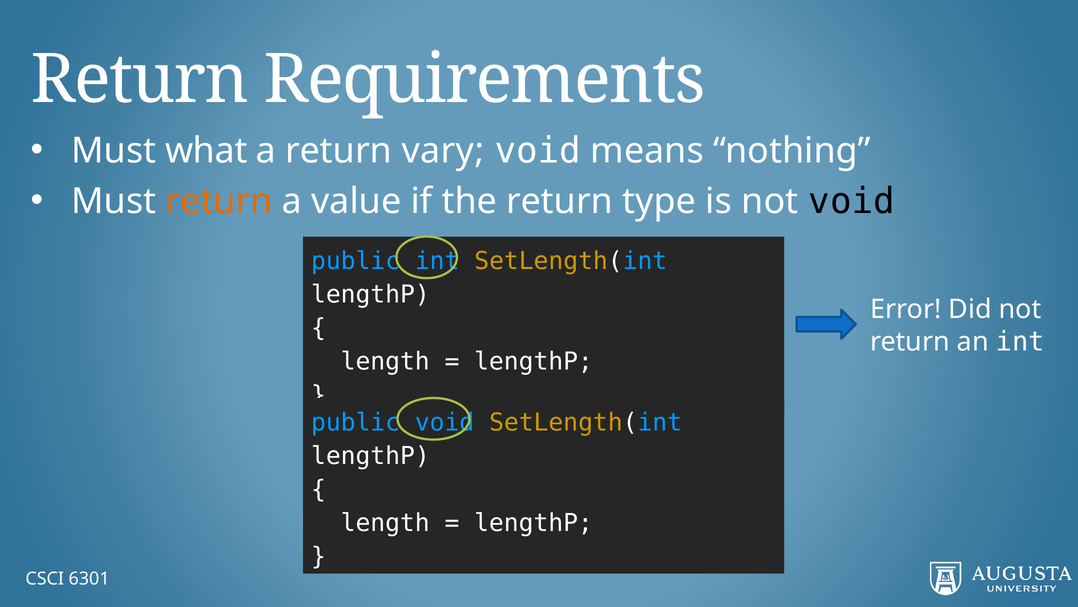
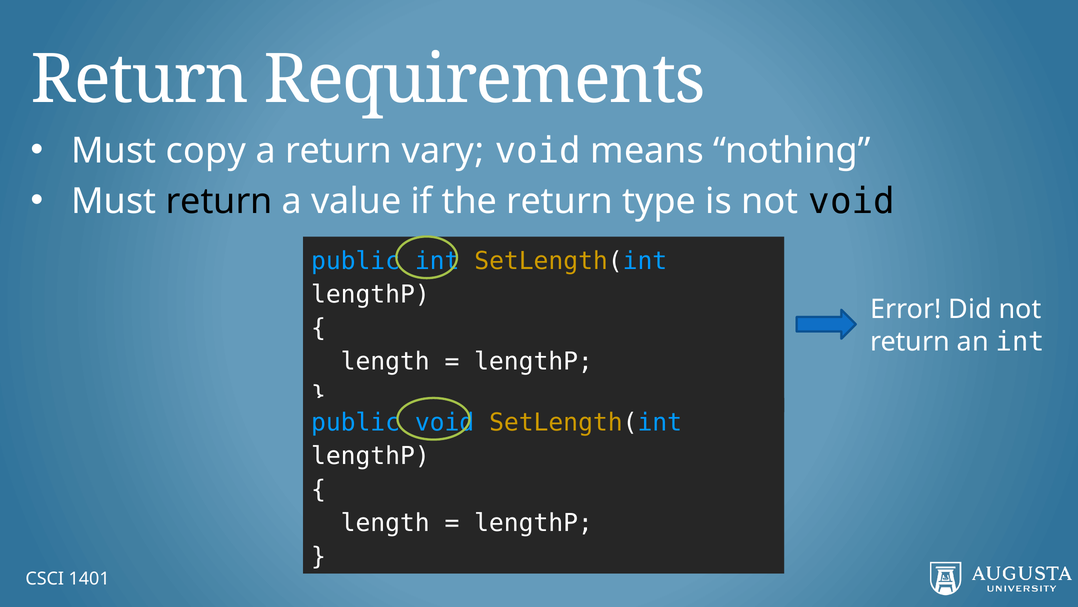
what: what -> copy (206, 151)
return colour: orange -> black (219, 201)
6301: 6301 -> 1401 (89, 578)
